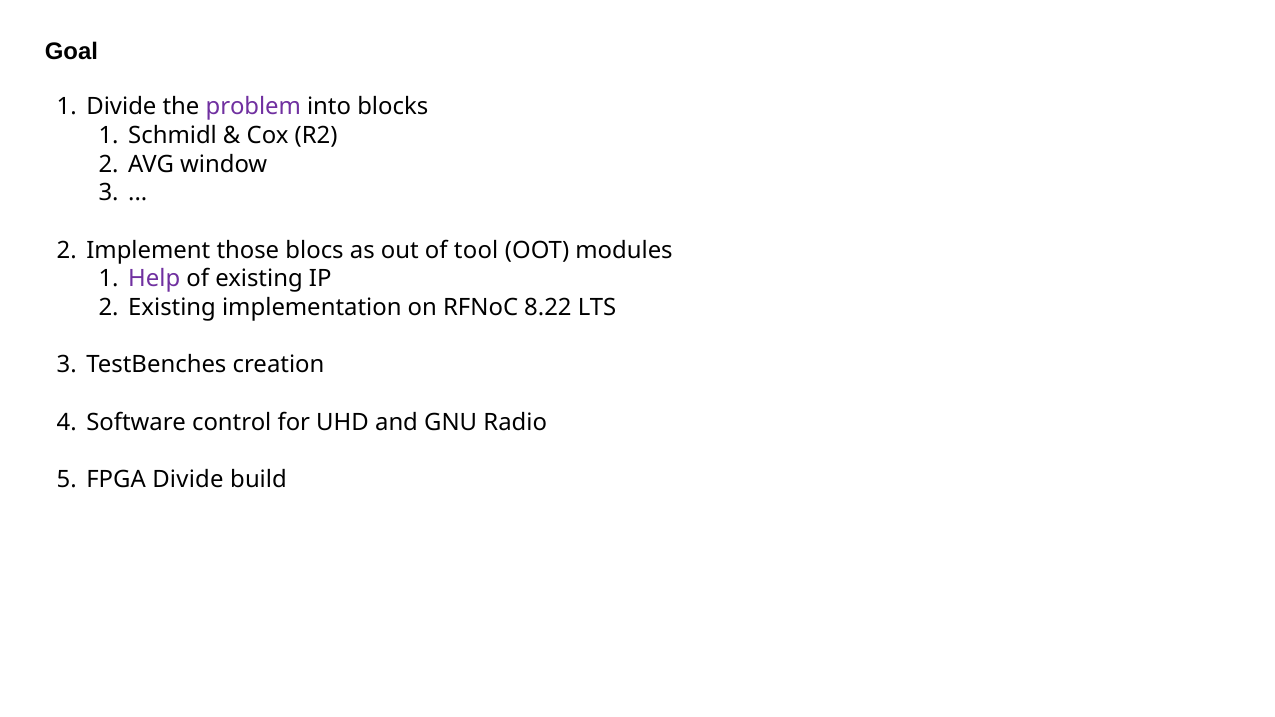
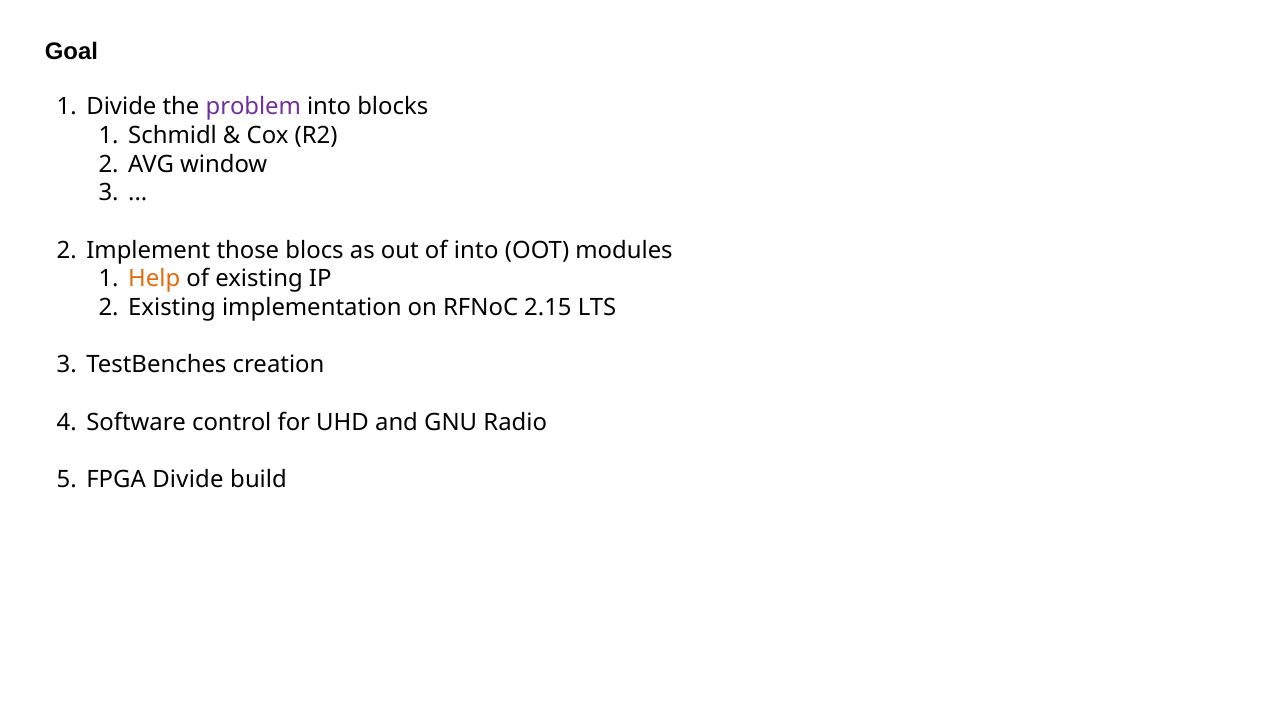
of tool: tool -> into (476, 250)
Help colour: purple -> orange (154, 279)
8.22: 8.22 -> 2.15 (548, 308)
